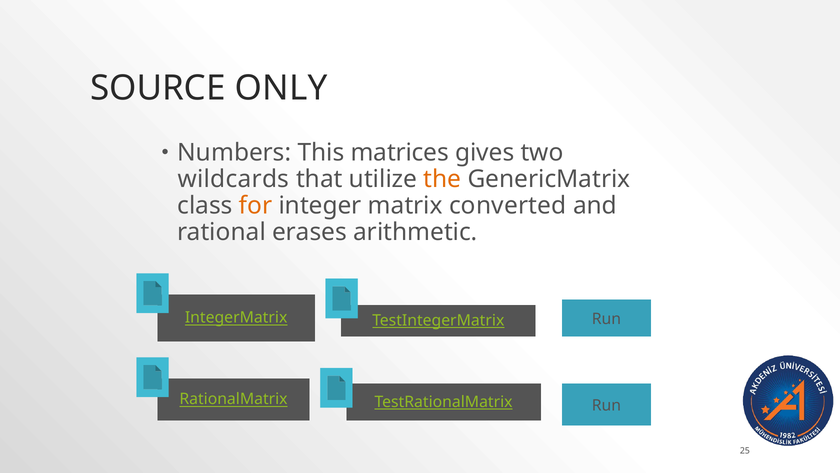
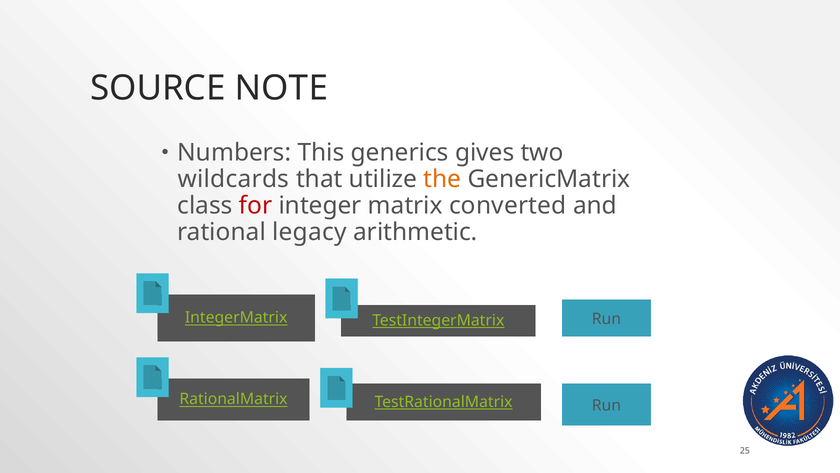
ONLY: ONLY -> NOTE (281, 88)
matrices: matrices -> generics (400, 153)
for colour: orange -> red (256, 206)
erases: erases -> legacy (309, 232)
